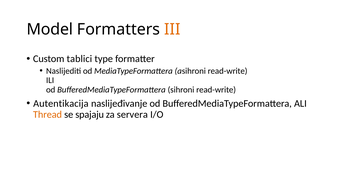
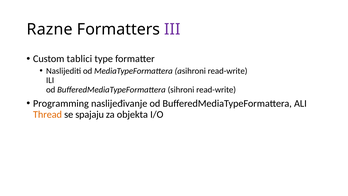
Model: Model -> Razne (50, 29)
III colour: orange -> purple (172, 29)
Autentikacija: Autentikacija -> Programming (61, 103)
servera: servera -> objekta (132, 114)
